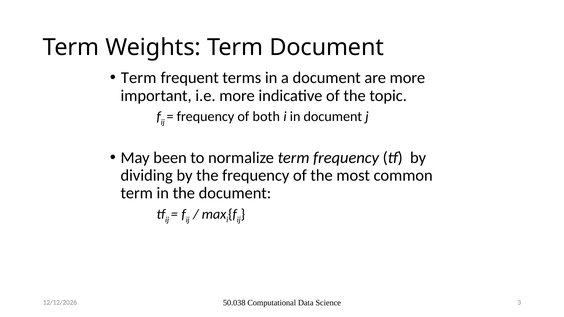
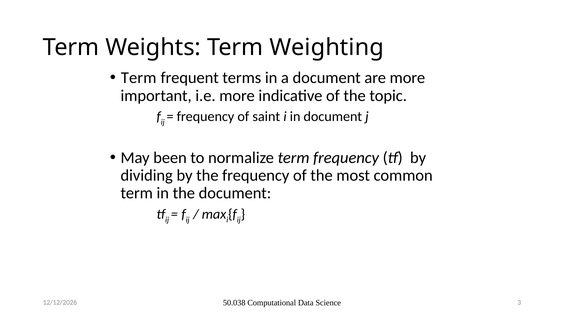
Term Document: Document -> Weighting (327, 47)
both: both -> saint (266, 117)
